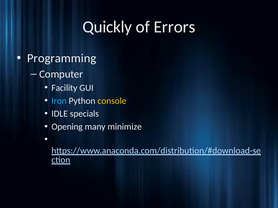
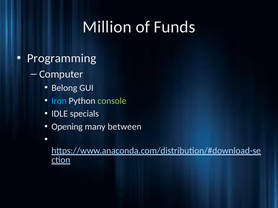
Quickly: Quickly -> Million (107, 27)
Errors: Errors -> Funds (174, 27)
Facility: Facility -> Belong (64, 88)
console colour: yellow -> light green (112, 101)
minimize: minimize -> between (125, 127)
